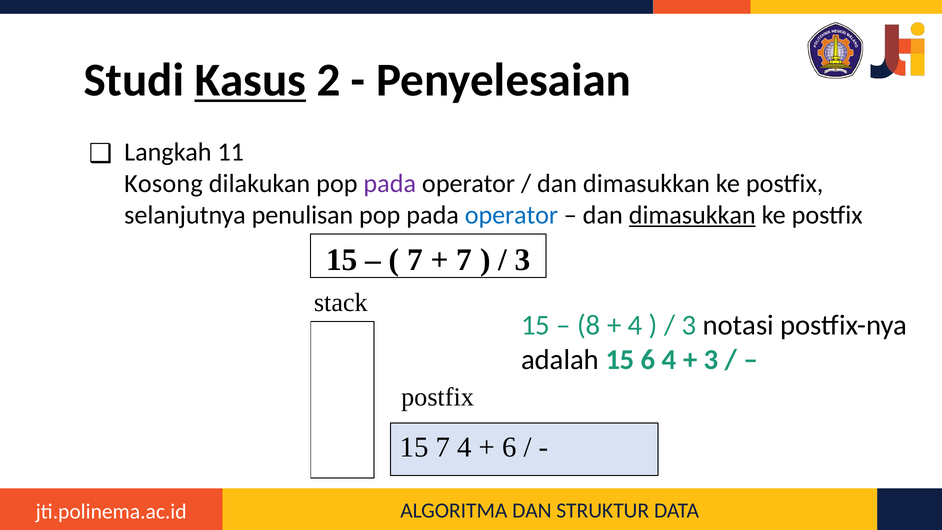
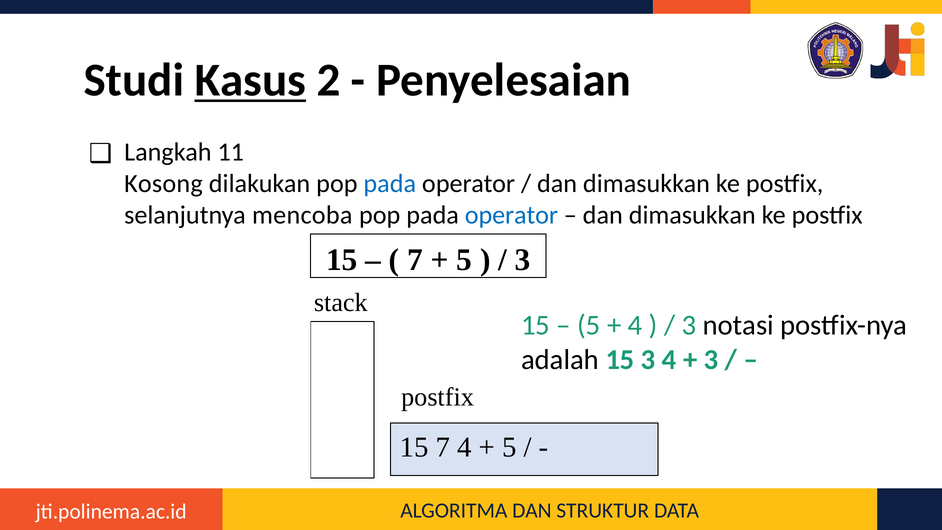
pada colour: purple -> blue (390, 184)
penulisan: penulisan -> mencoba (302, 215)
dimasukkan underline: present -> none (692, 215)
7: 7 -> 5 (464, 260)
8: 8 -> 5 (589, 325)
15 6: 6 -> 3 (648, 360)
6: 6 -> 5 (509, 447)
